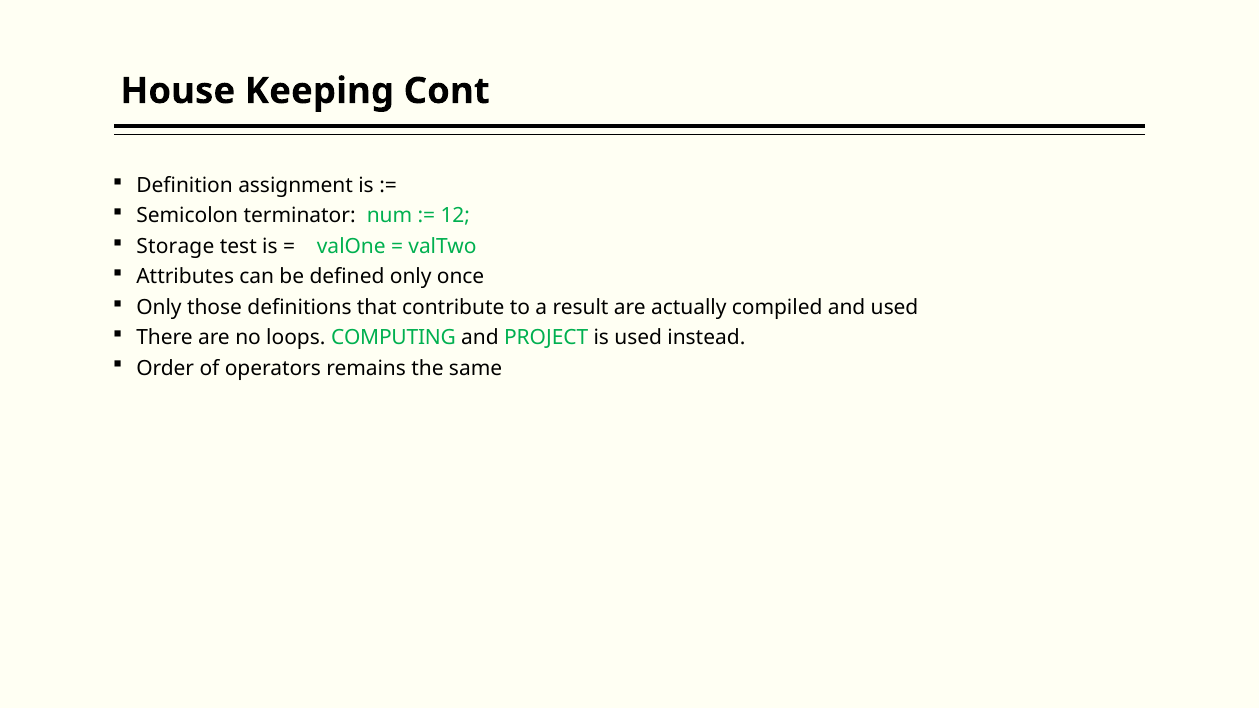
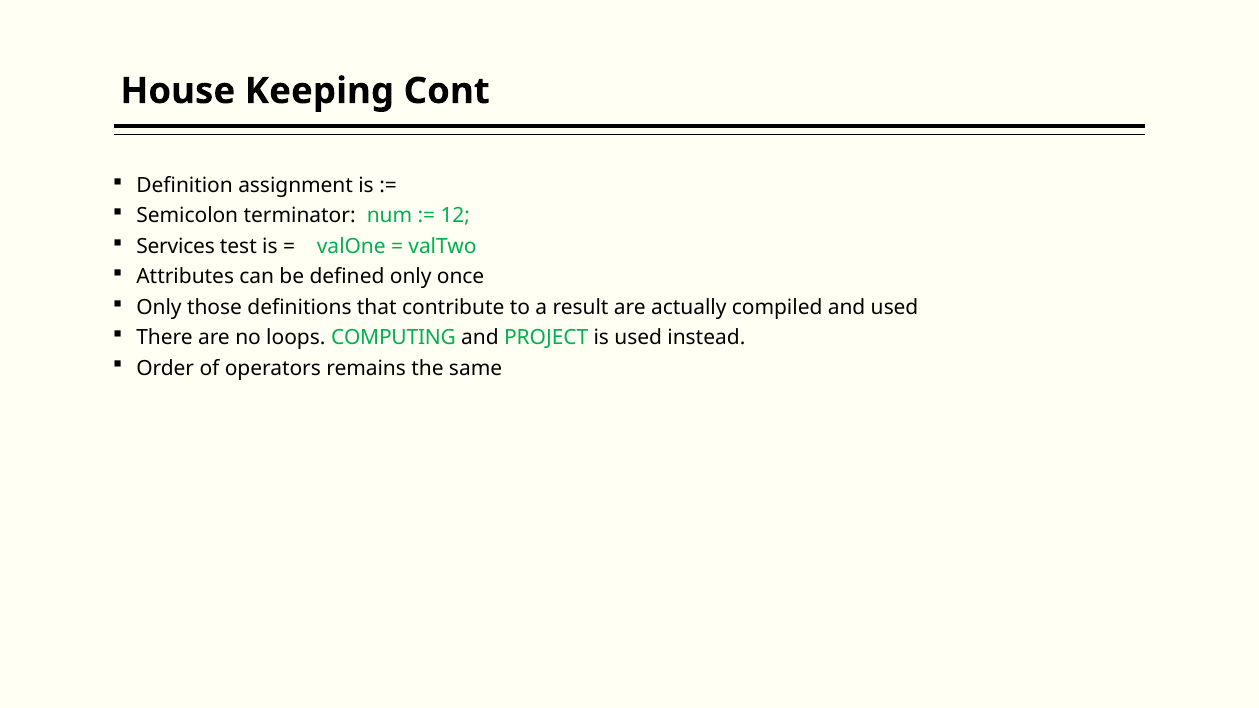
Storage: Storage -> Services (176, 246)
